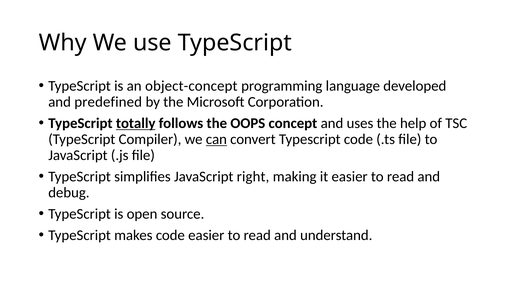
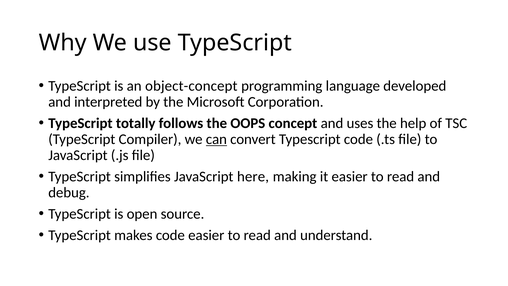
predefined: predefined -> interpreted (108, 102)
totally underline: present -> none (136, 123)
right: right -> here (253, 177)
